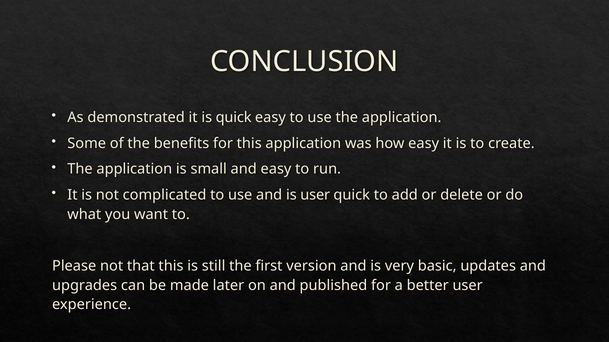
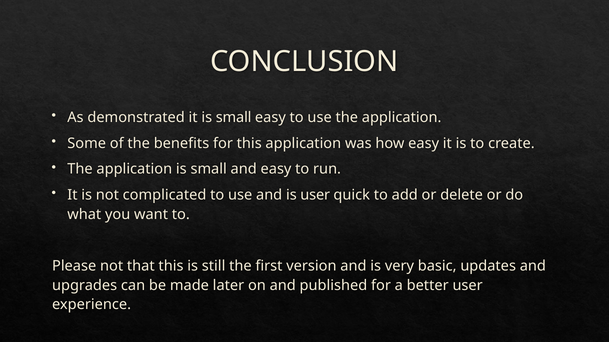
it is quick: quick -> small (234, 118)
